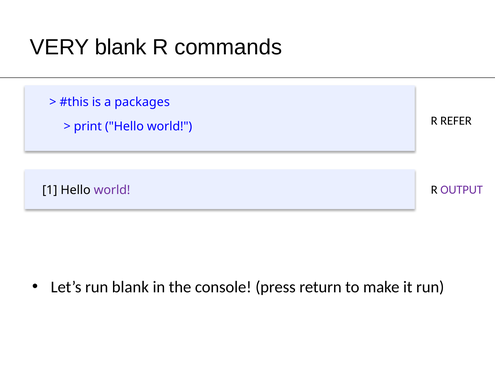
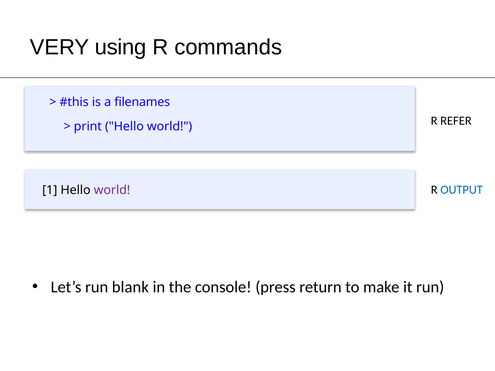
VERY blank: blank -> using (121, 47)
packages: packages -> filenames (142, 102)
OUTPUT colour: purple -> blue (462, 190)
